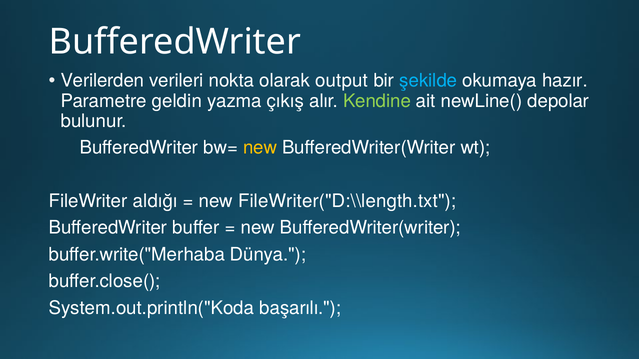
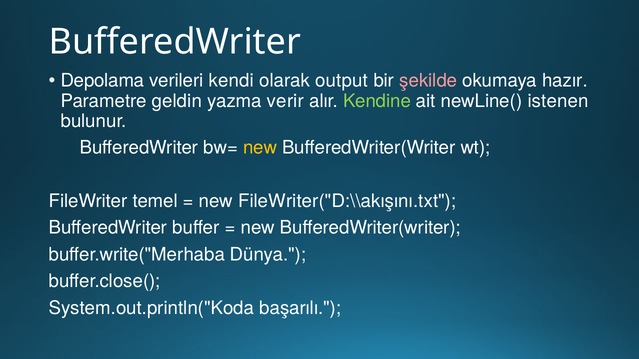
Verilerden: Verilerden -> Depolama (102, 81)
nokta: nokta -> kendi (231, 81)
şekilde colour: light blue -> pink (428, 81)
çıkış: çıkış -> verir (285, 101)
depolar: depolar -> istenen (558, 101)
aldığı: aldığı -> temel (155, 201)
FileWriter("D:\\length.txt: FileWriter("D:\\length.txt -> FileWriter("D:\\akışını.txt (347, 201)
